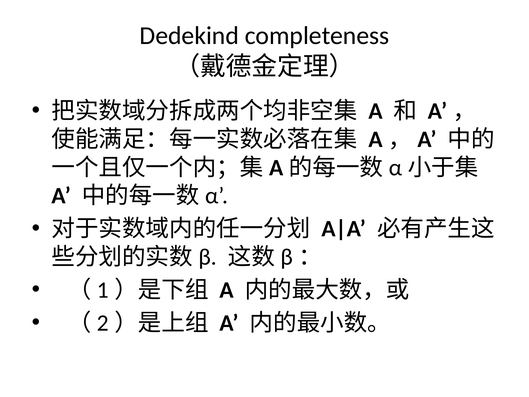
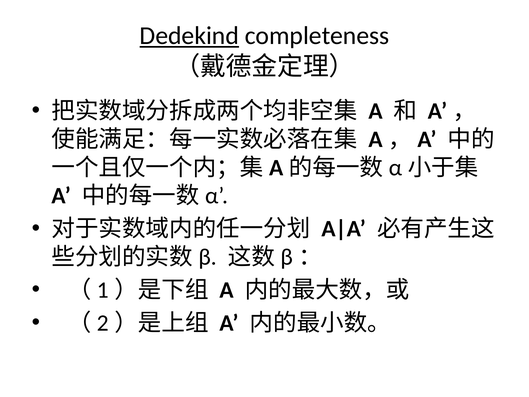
Dedekind underline: none -> present (189, 36)
